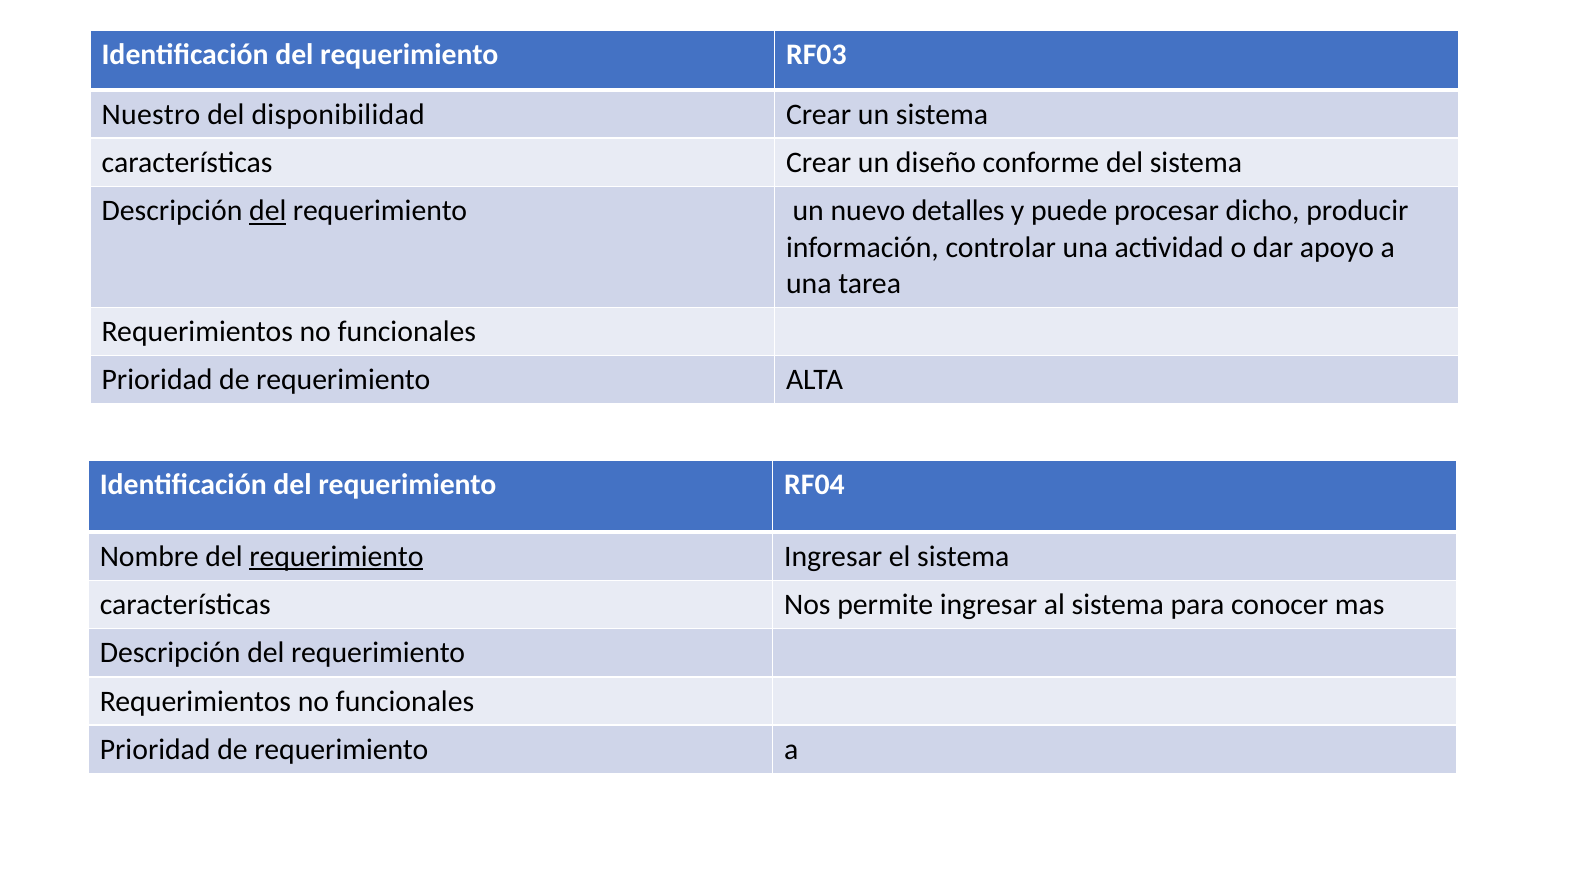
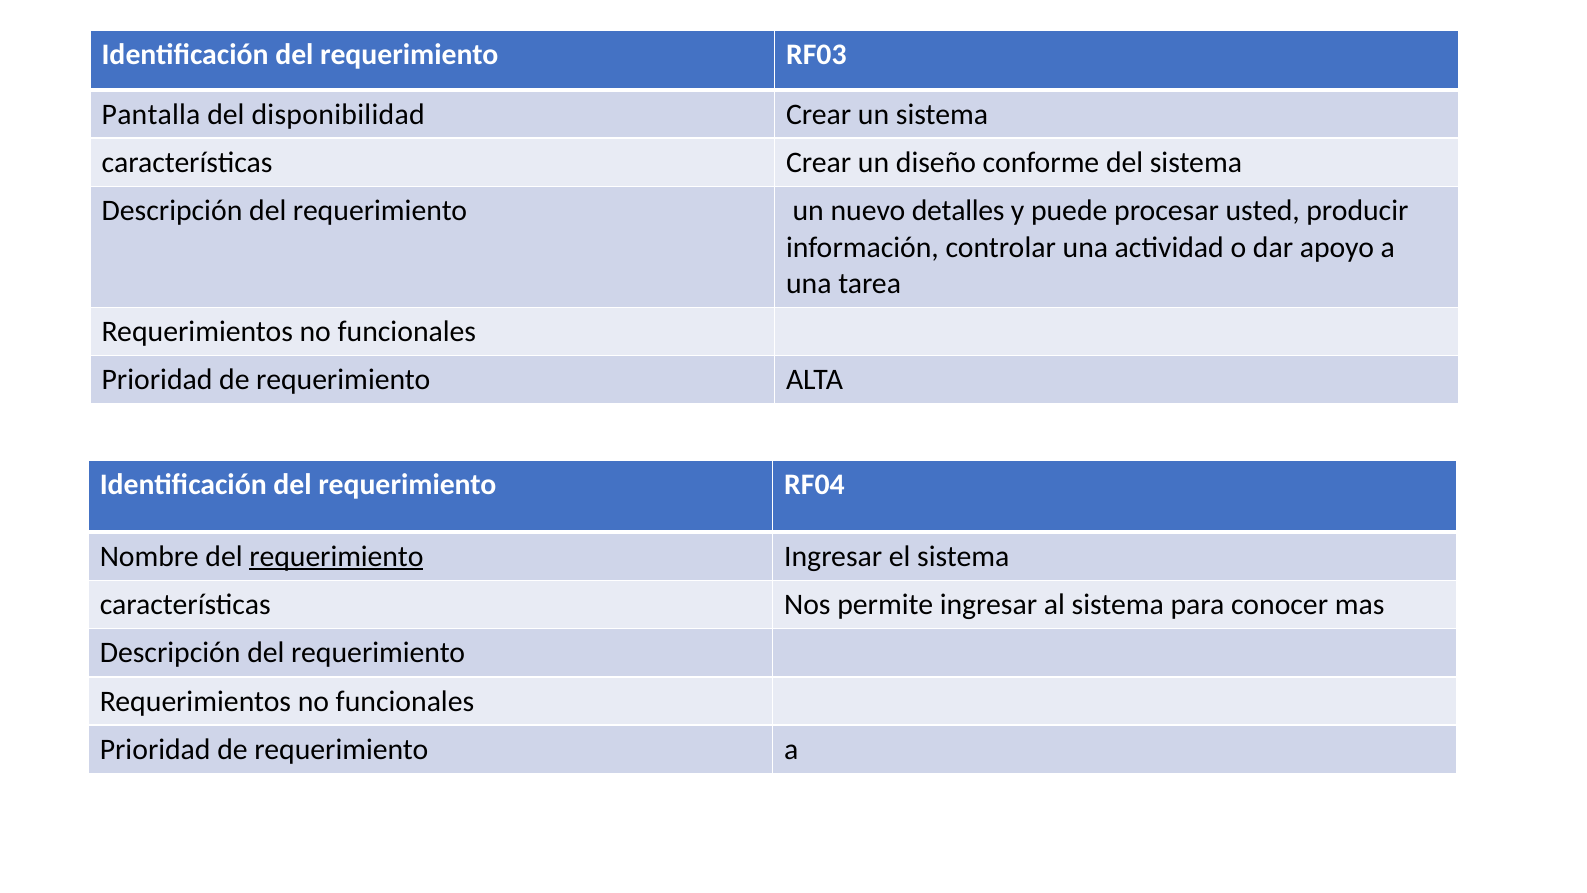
Nuestro: Nuestro -> Pantalla (151, 114)
del underline: present -> none (268, 211)
dicho: dicho -> usted (1263, 211)
